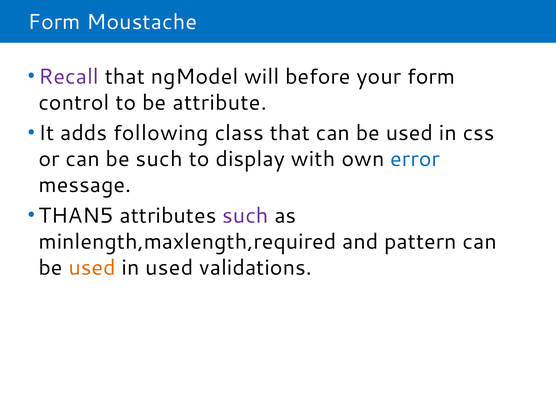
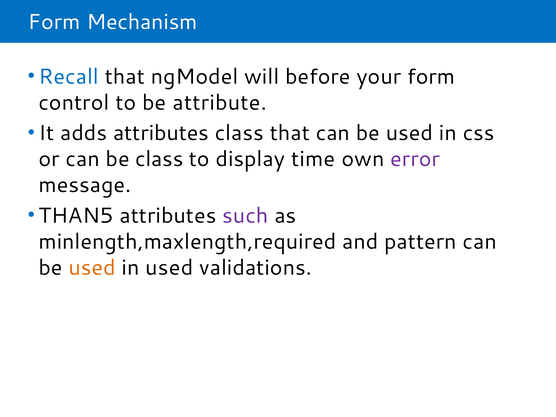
Moustache: Moustache -> Mechanism (142, 22)
Recall colour: purple -> blue (69, 77)
adds following: following -> attributes (161, 133)
be such: such -> class (159, 159)
with: with -> time (313, 159)
error colour: blue -> purple (415, 159)
